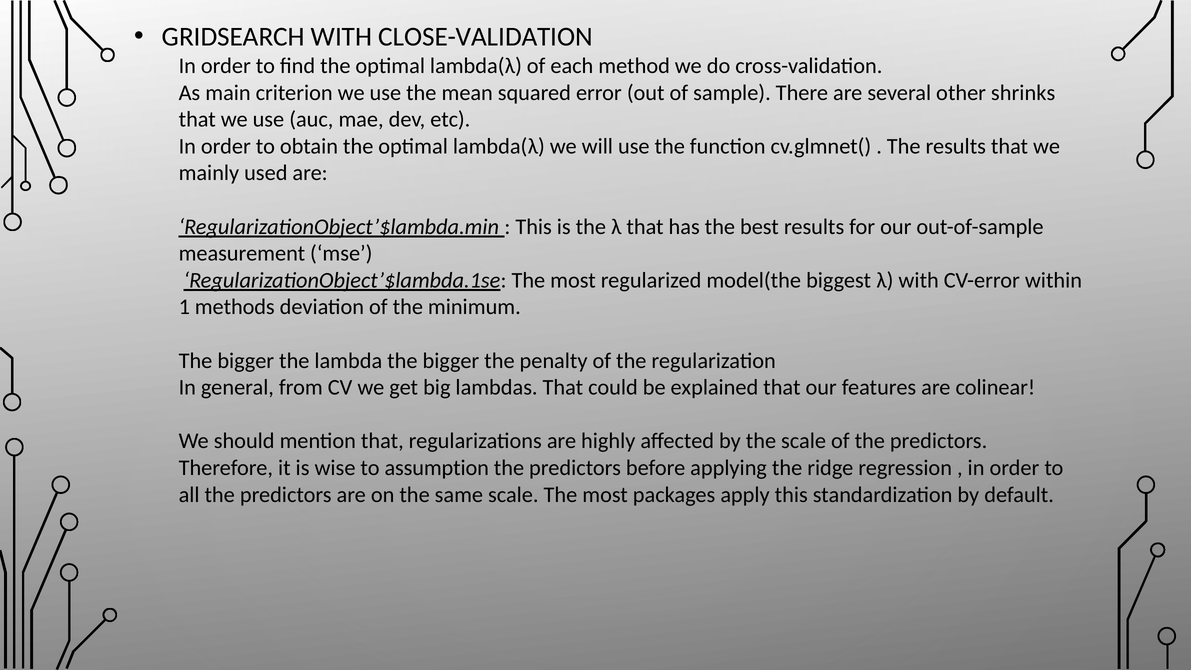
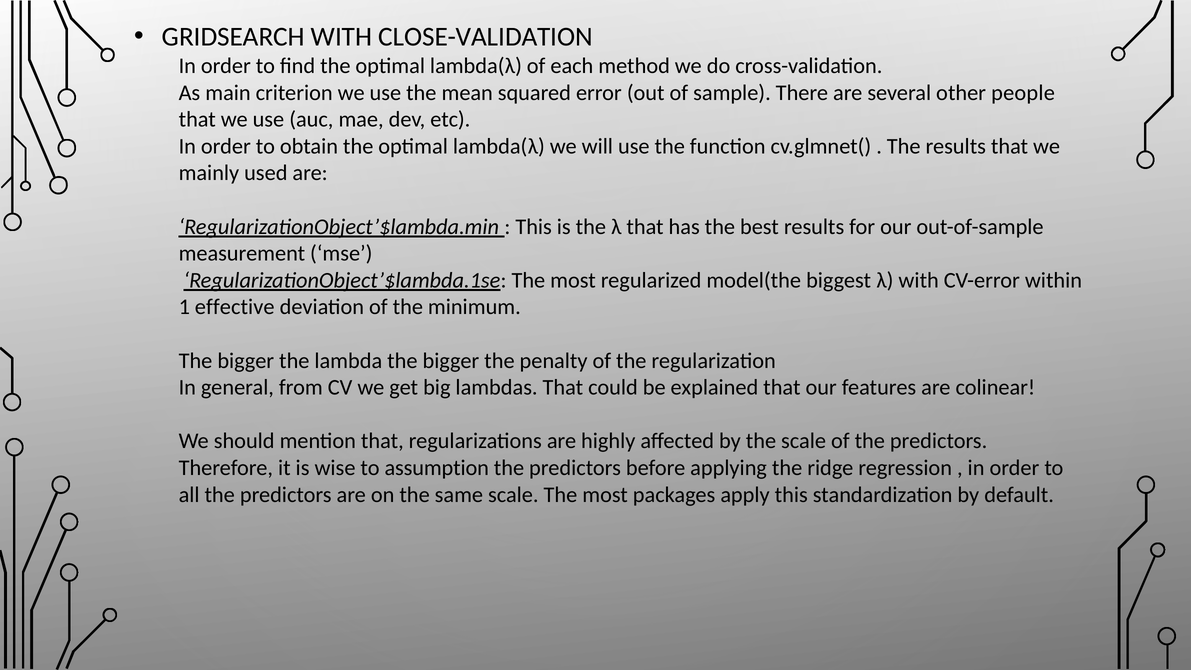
shrinks: shrinks -> people (1023, 93)
methods: methods -> effective (235, 307)
